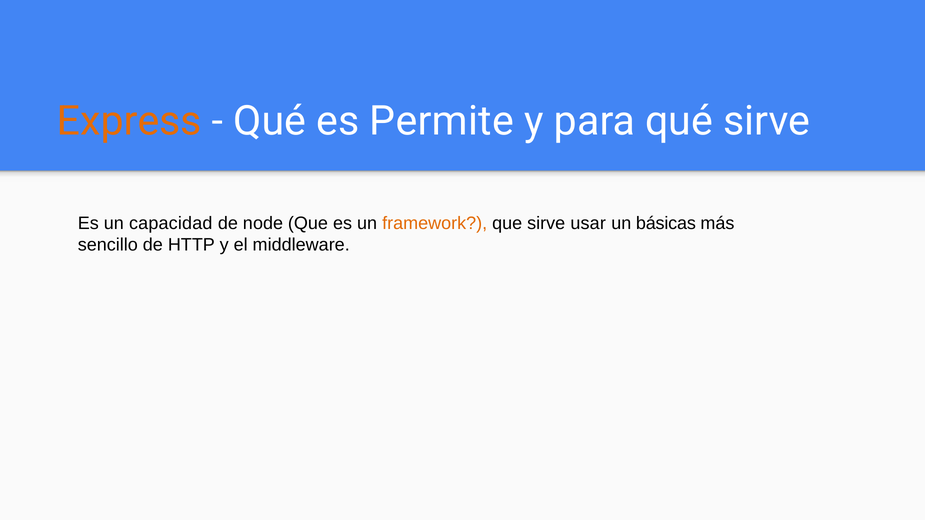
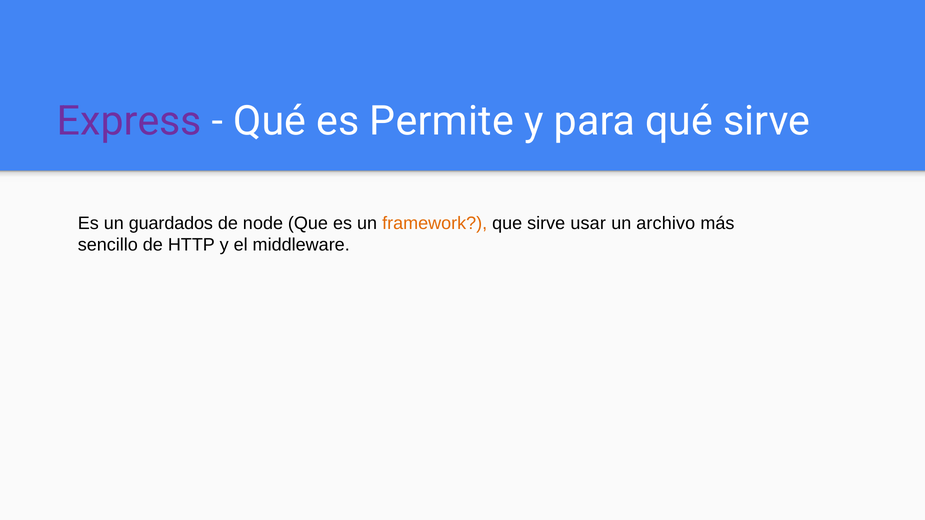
Express colour: orange -> purple (129, 121)
capacidad: capacidad -> guardados (171, 224)
básicas: básicas -> archivo (666, 224)
